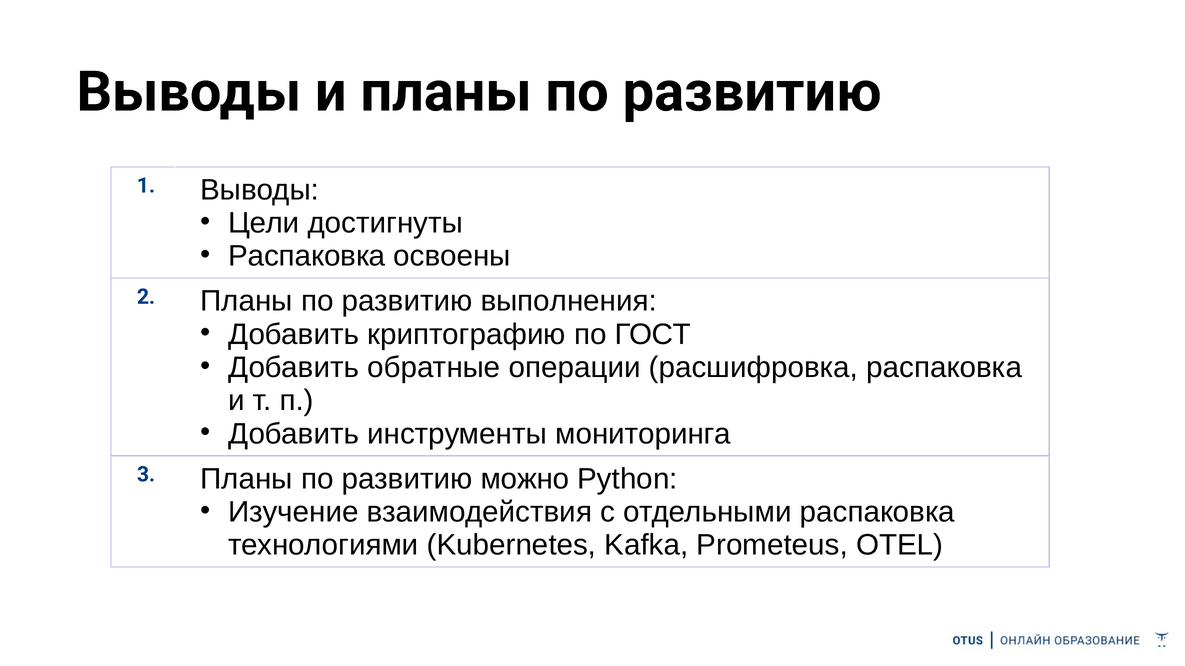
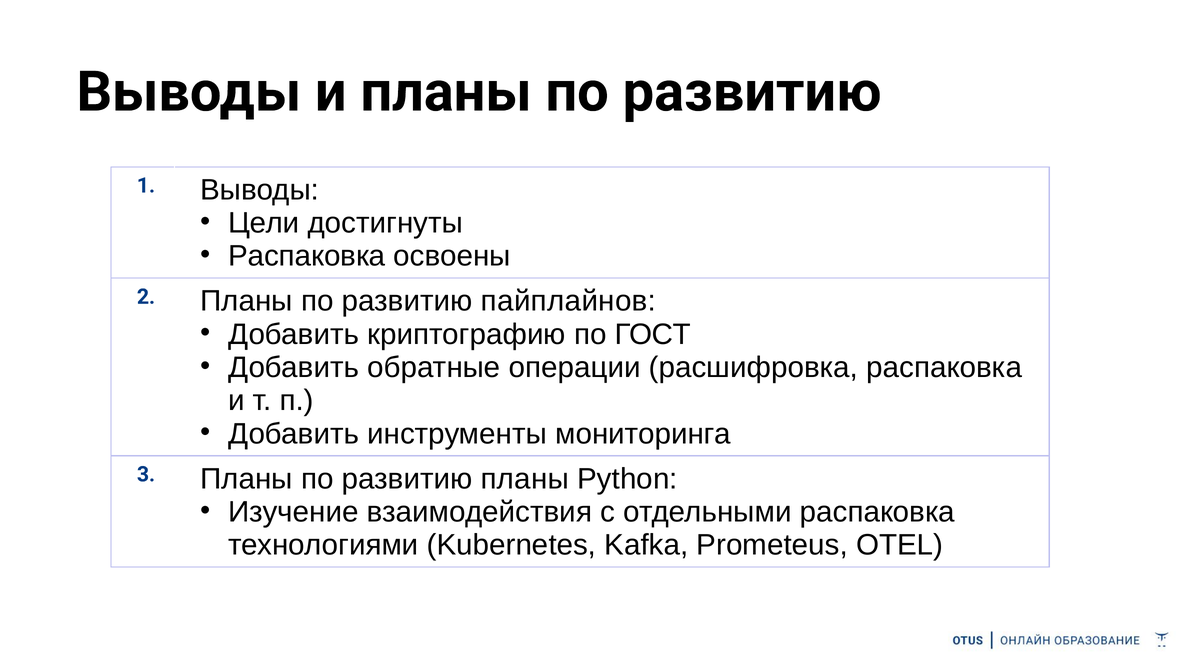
выполнения: выполнения -> пайплайнов (568, 301)
развитию можно: можно -> планы (525, 479)
